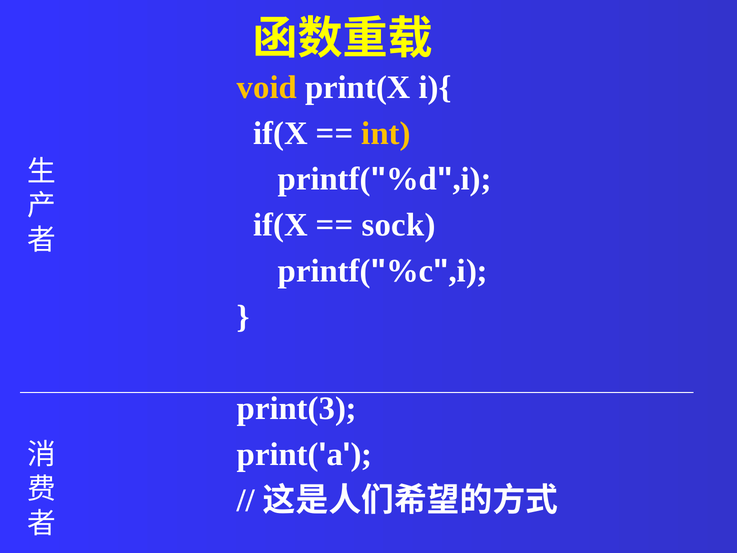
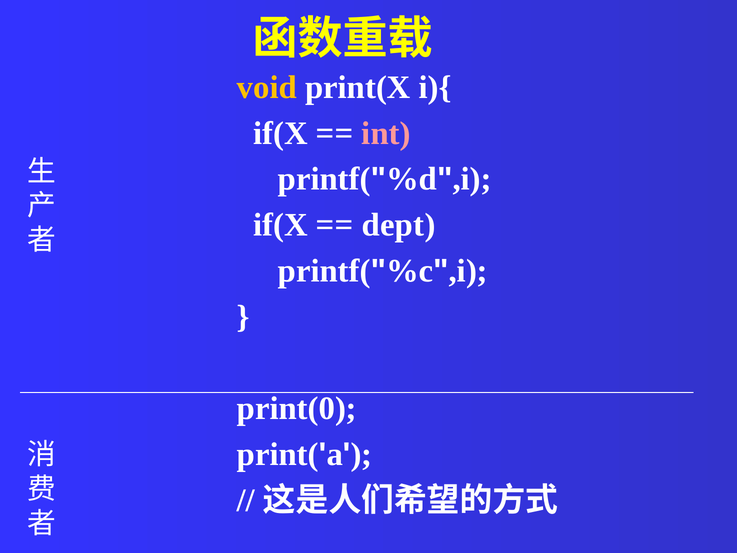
int colour: yellow -> pink (386, 133)
sock: sock -> dept (399, 225)
print(3: print(3 -> print(0 (297, 408)
